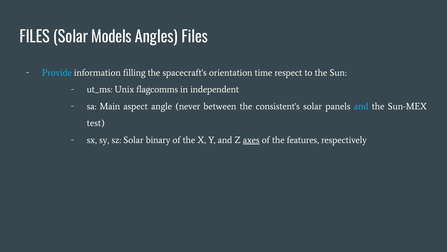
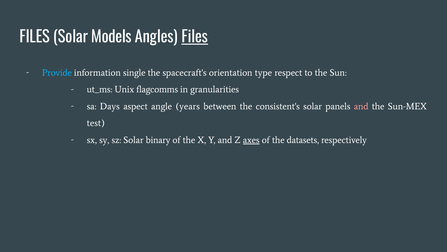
Files underline: none -> present (195, 37)
filling: filling -> single (134, 73)
time: time -> type (263, 73)
independent: independent -> granularities (215, 89)
Main: Main -> Days (110, 106)
never: never -> years (188, 106)
and colour: light blue -> pink (361, 106)
features: features -> datasets (303, 140)
